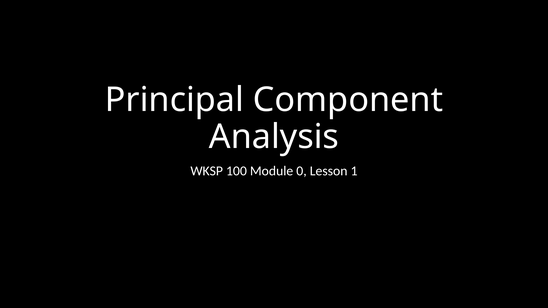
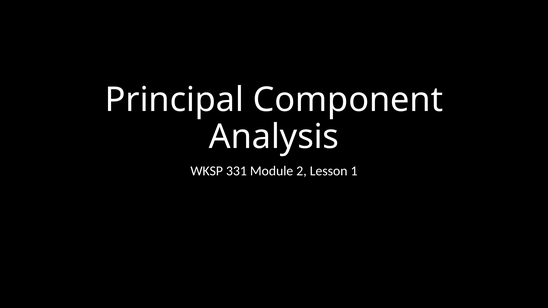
100: 100 -> 331 (236, 171)
0: 0 -> 2 (302, 171)
